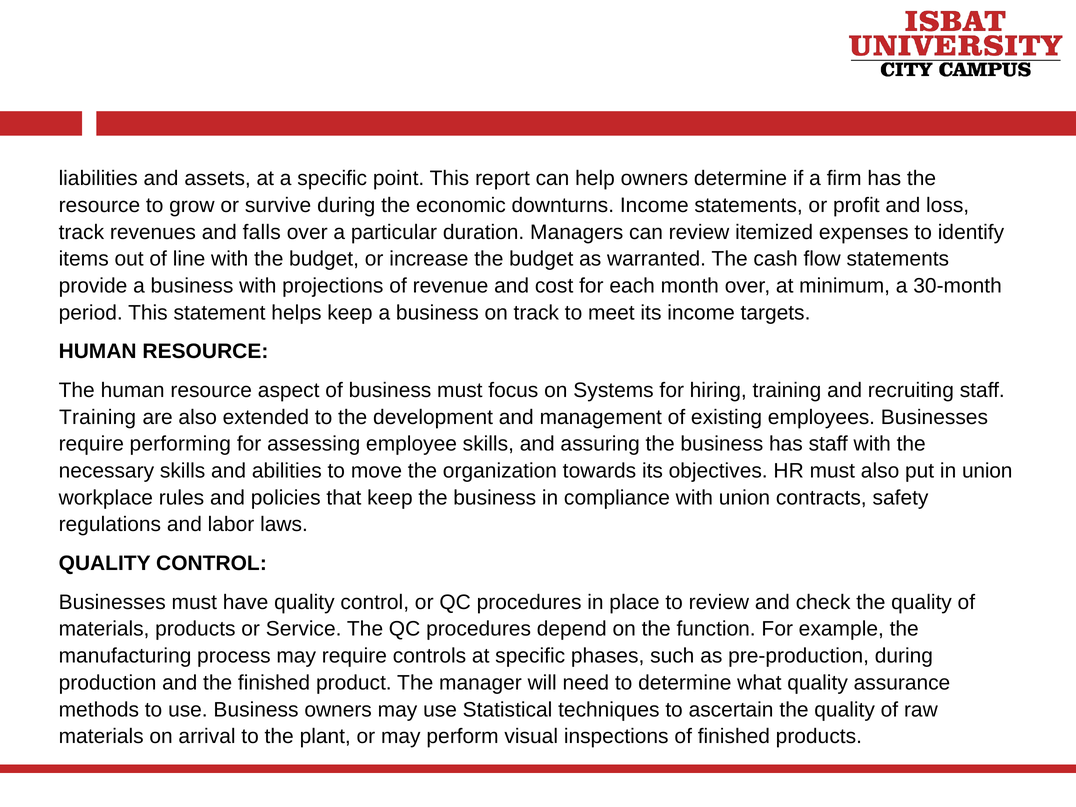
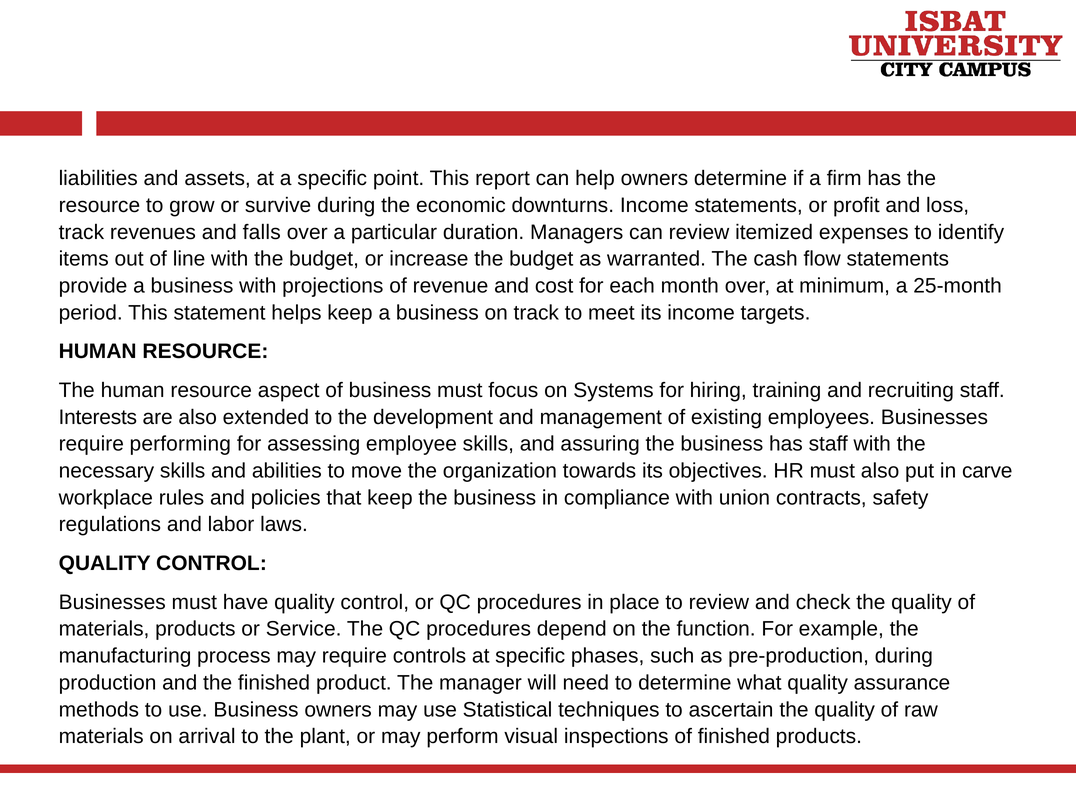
30-month: 30-month -> 25-month (958, 286)
Training: Training -> Interests (98, 417)
in union: union -> carve (987, 471)
